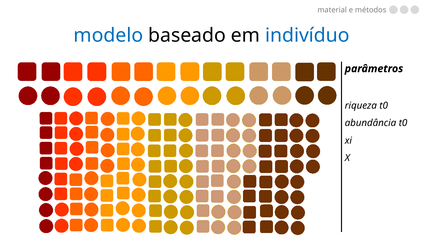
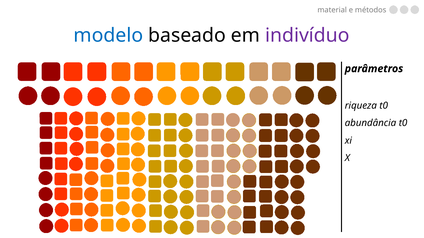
indivíduo colour: blue -> purple (307, 36)
